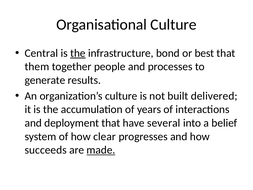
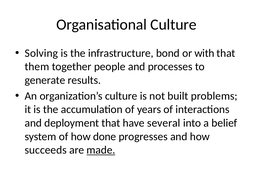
Central: Central -> Solving (41, 53)
the underline: present -> none (78, 53)
best: best -> with (204, 53)
delivered: delivered -> problems (214, 96)
clear: clear -> done (105, 136)
